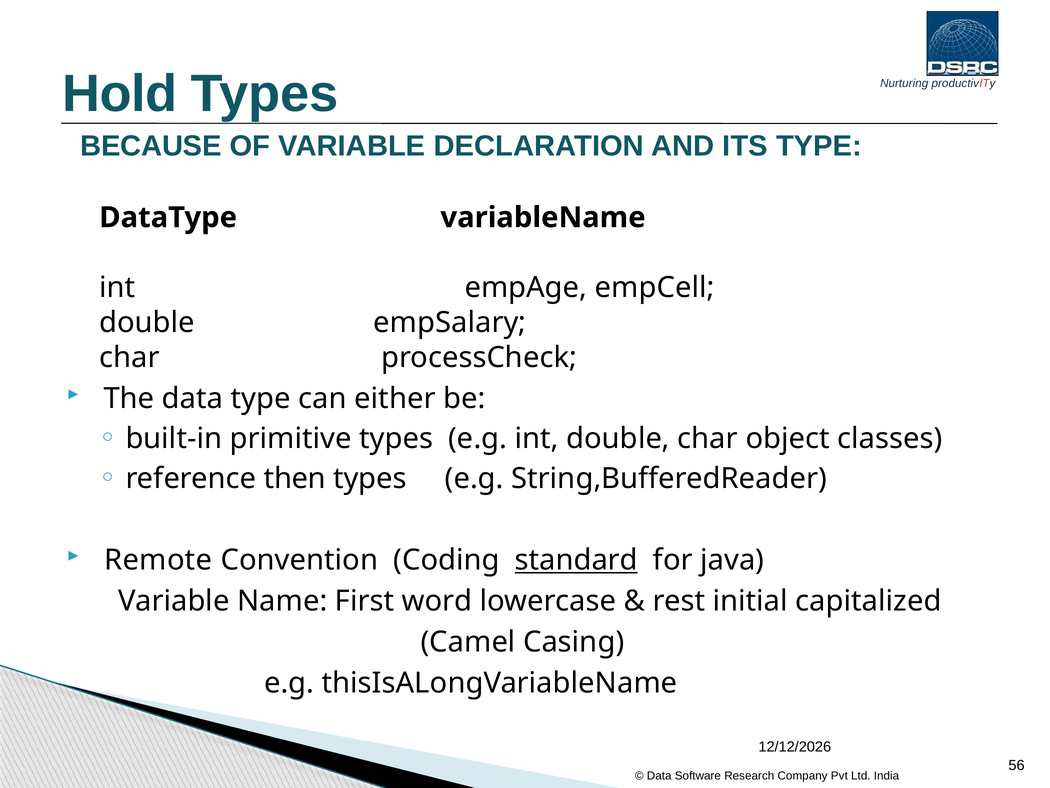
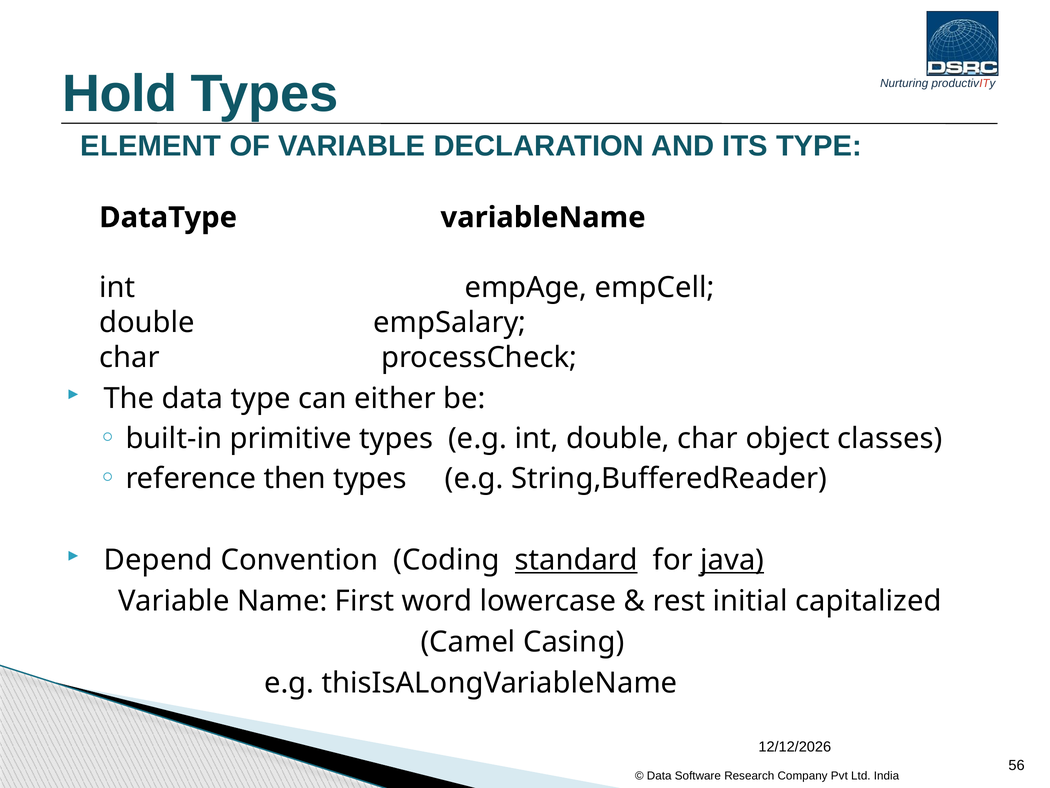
BECAUSE: BECAUSE -> ELEMENT (151, 146)
Remote: Remote -> Depend (158, 560)
java underline: none -> present (732, 560)
